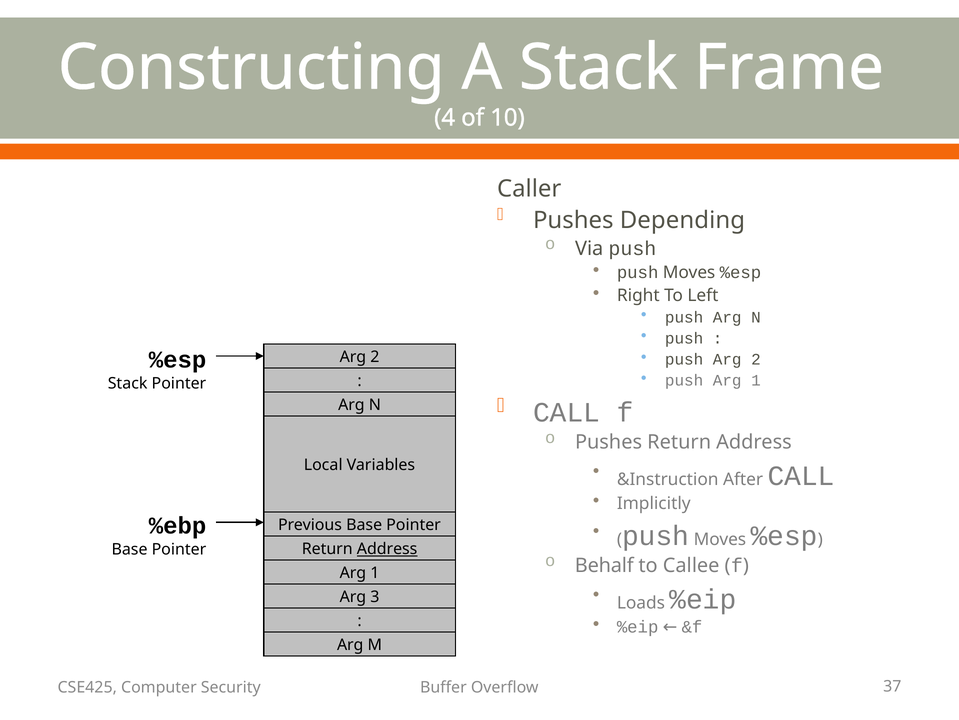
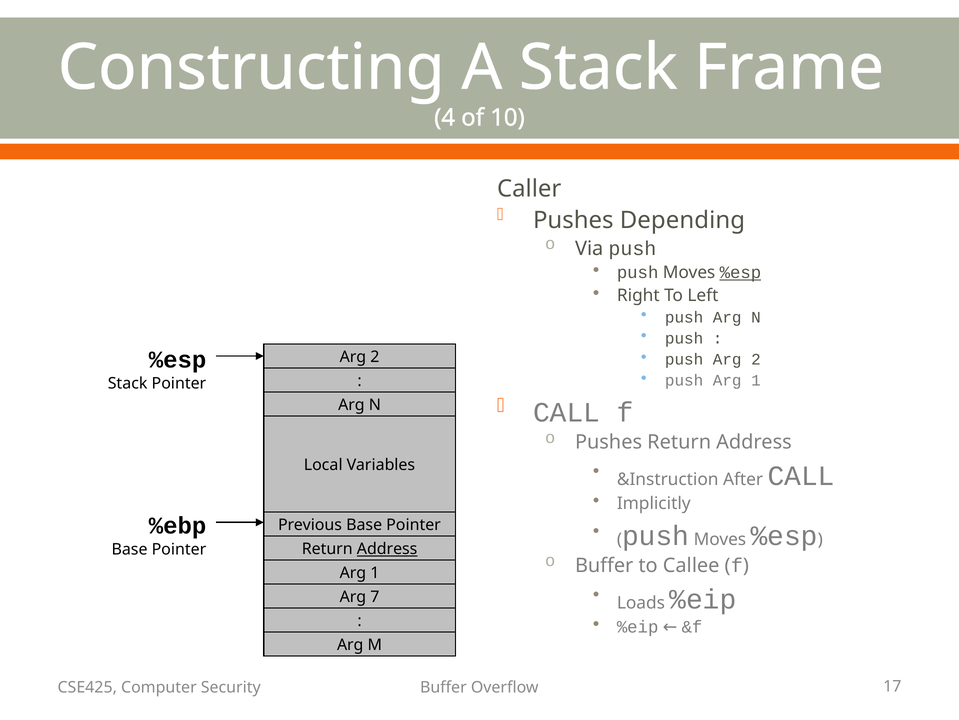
%esp underline: none -> present (740, 272)
Behalf: Behalf -> Buffer (604, 565)
3: 3 -> 7 (375, 596)
37: 37 -> 17 (892, 686)
